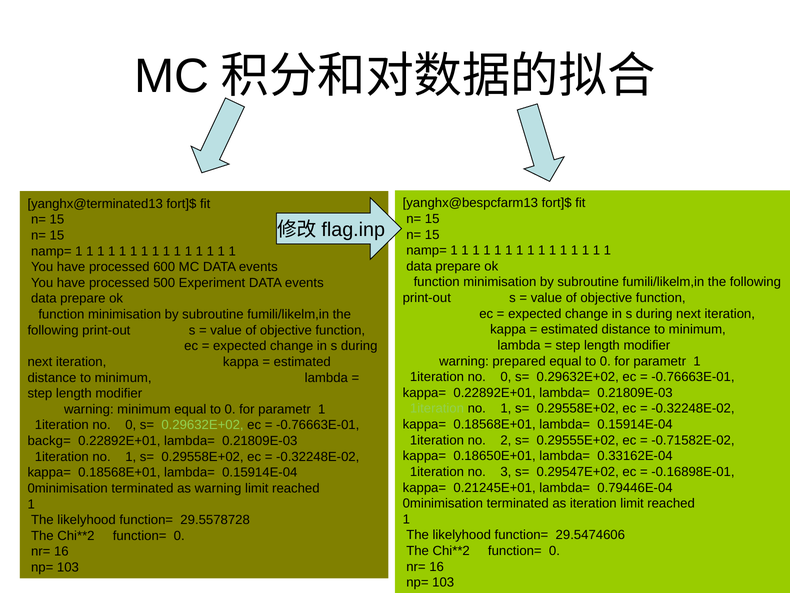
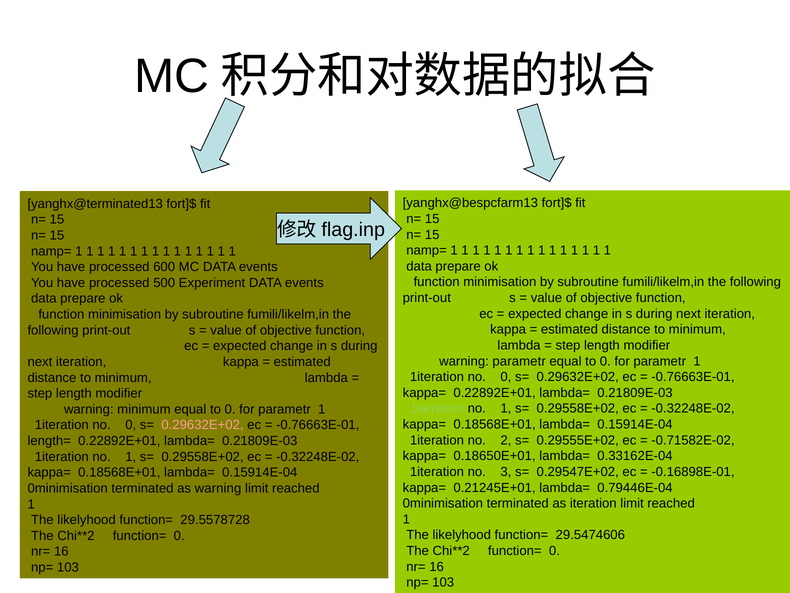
warning prepared: prepared -> parametr (519, 361)
0.29632E+02 colour: light green -> pink (203, 425)
backg=: backg= -> length= (49, 441)
